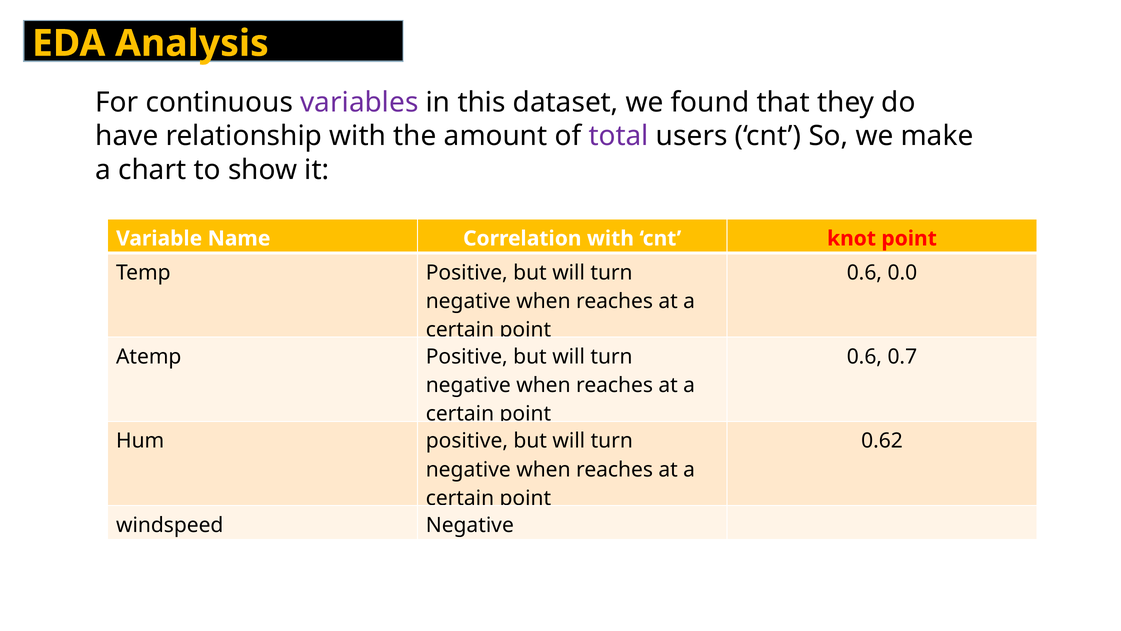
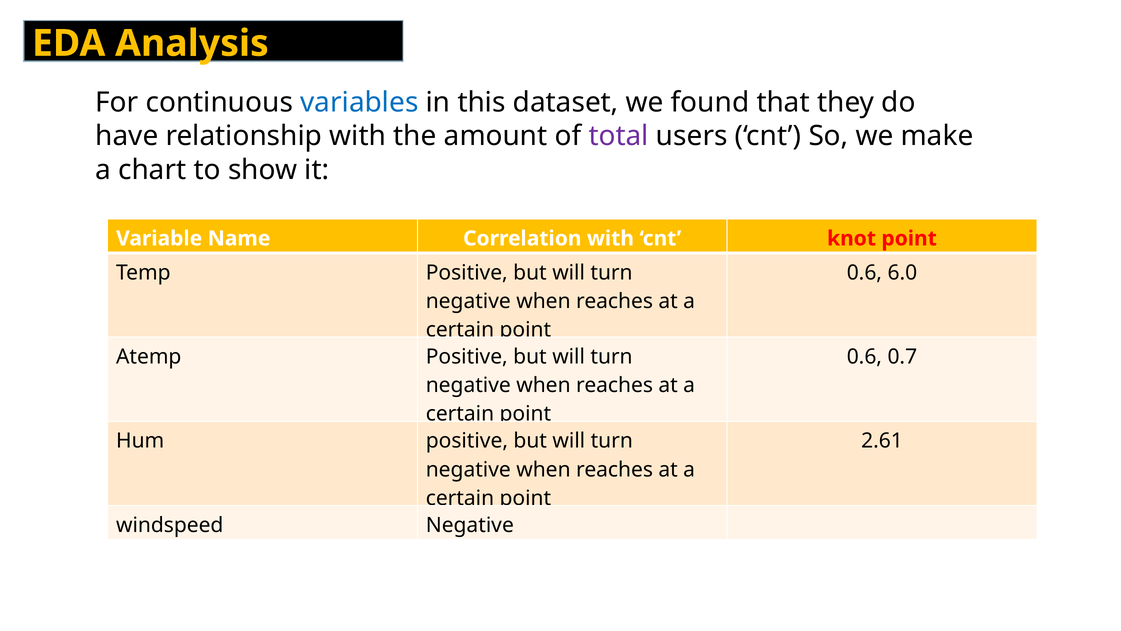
variables colour: purple -> blue (359, 102)
0.0: 0.0 -> 6.0 (902, 272)
0.62: 0.62 -> 2.61 (882, 441)
